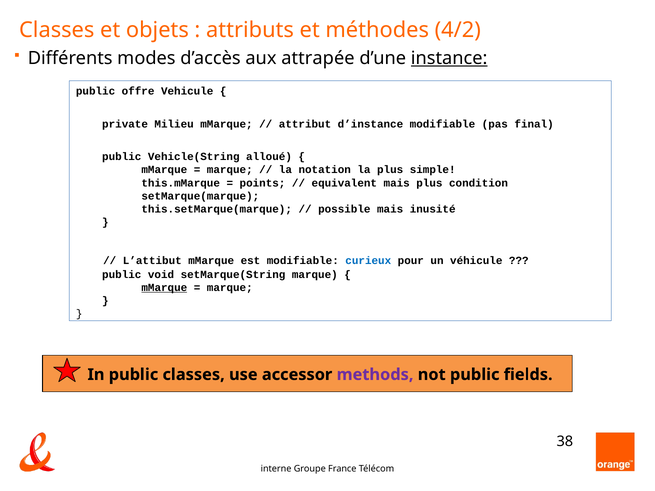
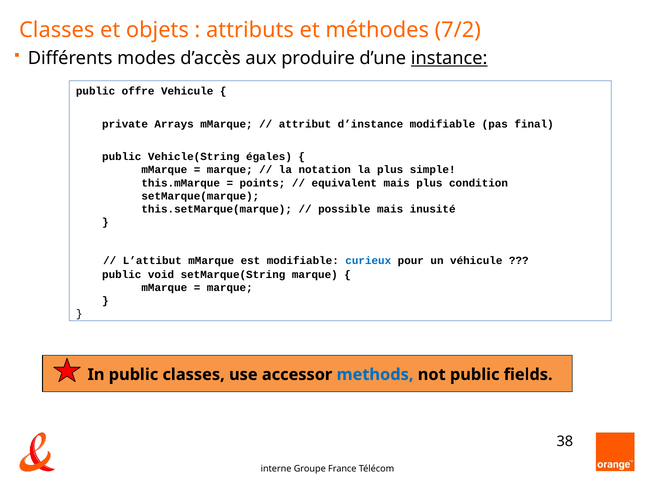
4/2: 4/2 -> 7/2 (458, 30)
attrapée: attrapée -> produire (318, 58)
Milieu: Milieu -> Arrays (174, 124)
alloué: alloué -> égales (269, 157)
mMarque underline: present -> none (164, 288)
methods colour: purple -> blue (375, 375)
